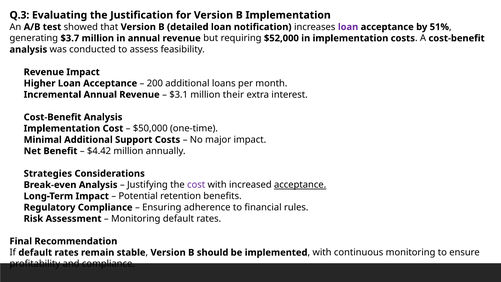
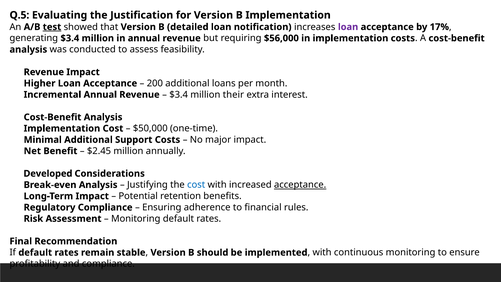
Q.3: Q.3 -> Q.5 (19, 15)
test underline: none -> present (52, 27)
51%: 51% -> 17% (439, 27)
generating $3.7: $3.7 -> $3.4 (70, 38)
$52,000: $52,000 -> $56,000 (281, 38)
$3.1: $3.1 -> $3.4 (179, 95)
$4.42: $4.42 -> $2.45 (99, 151)
Strategies: Strategies -> Developed (48, 173)
cost colour: purple -> blue (196, 185)
